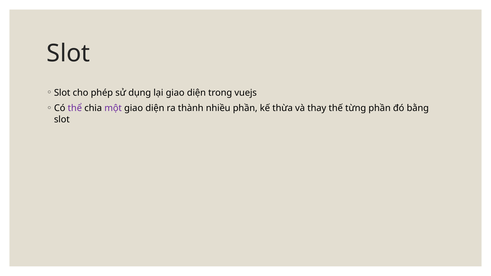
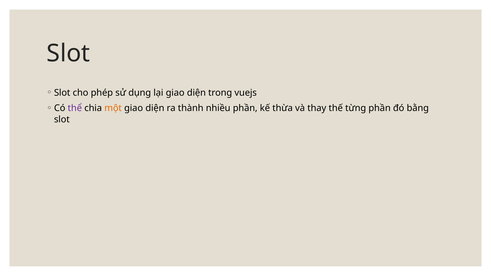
một colour: purple -> orange (113, 108)
